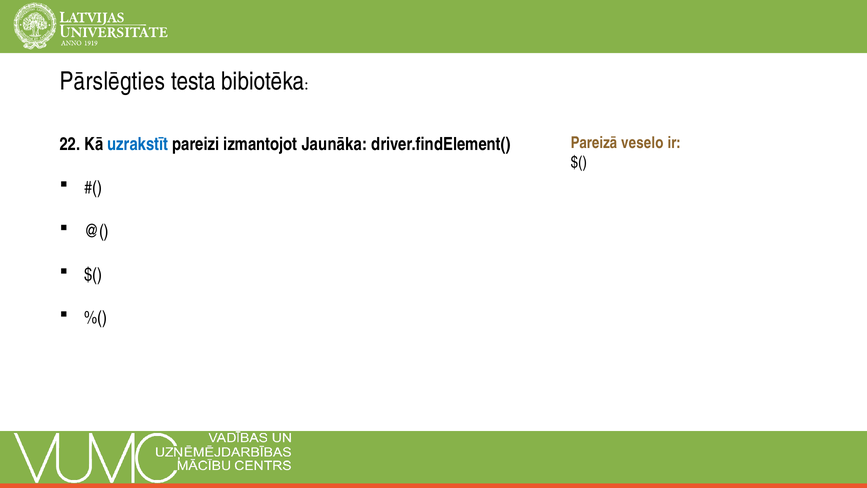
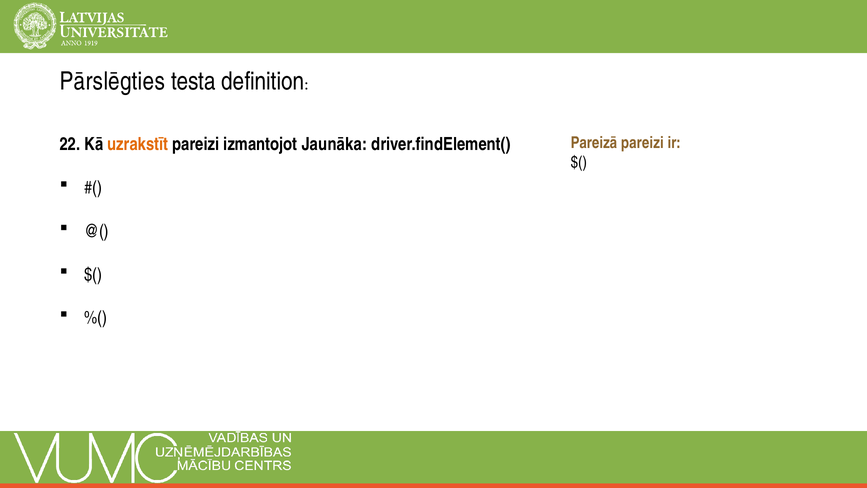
bibiotēka: bibiotēka -> definition (263, 81)
Pareizā veselo: veselo -> pareizi (642, 143)
uzrakstīt colour: blue -> orange (138, 144)
